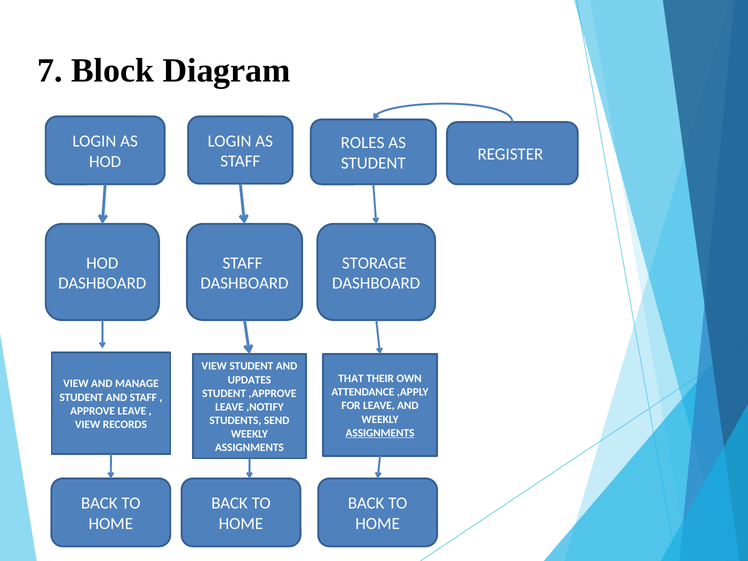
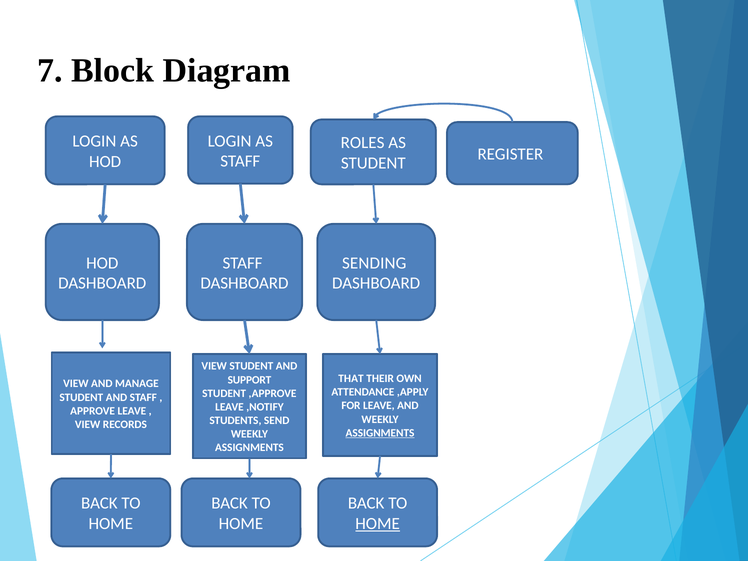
STORAGE: STORAGE -> SENDING (374, 263)
UPDATES: UPDATES -> SUPPORT (249, 380)
HOME underline: none -> present (378, 524)
